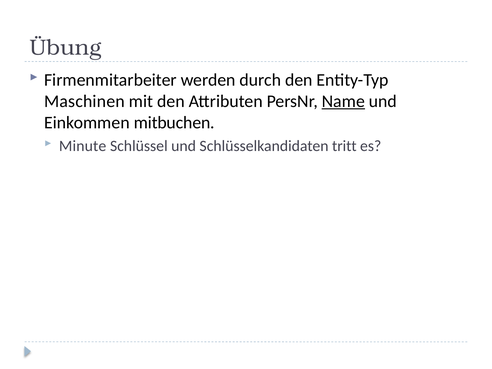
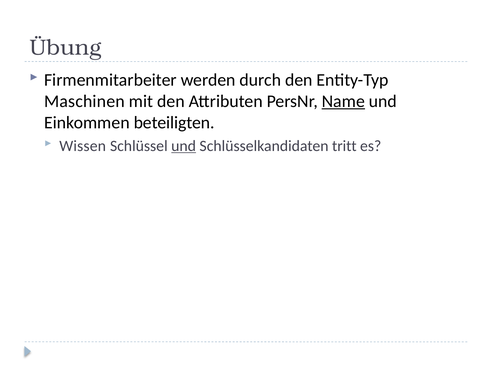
mitbuchen: mitbuchen -> beteiligten (174, 123)
Minute: Minute -> Wissen (83, 146)
und underline: none -> present (184, 146)
